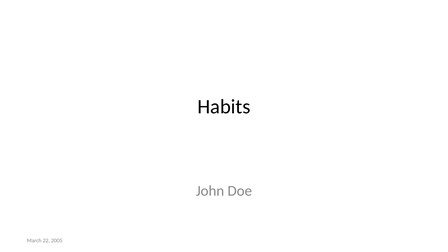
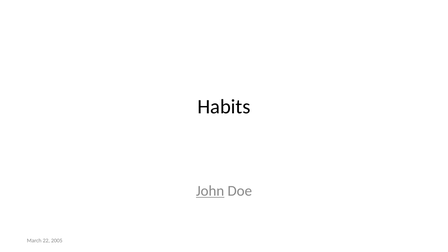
John underline: none -> present (210, 191)
